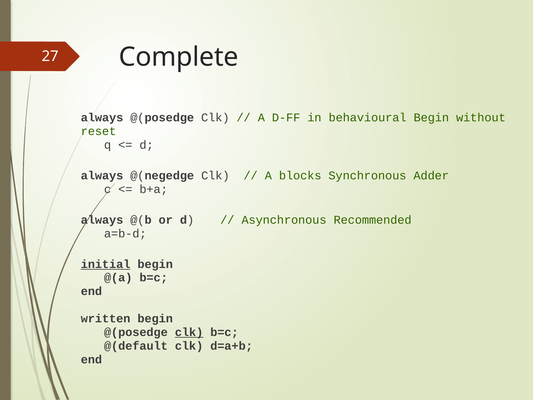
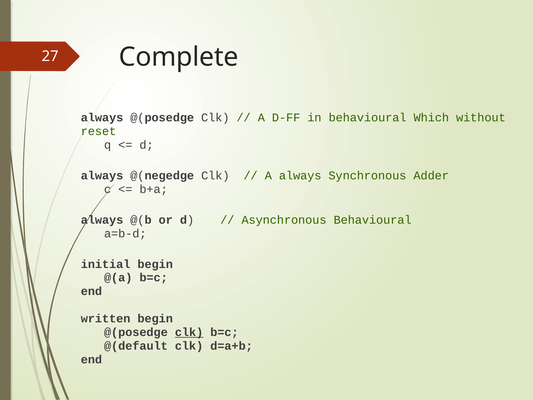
behavioural Begin: Begin -> Which (431, 117)
A blocks: blocks -> always (300, 175)
Asynchronous Recommended: Recommended -> Behavioural (373, 220)
initial underline: present -> none (106, 264)
